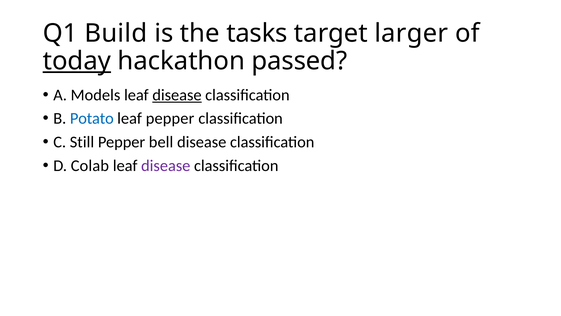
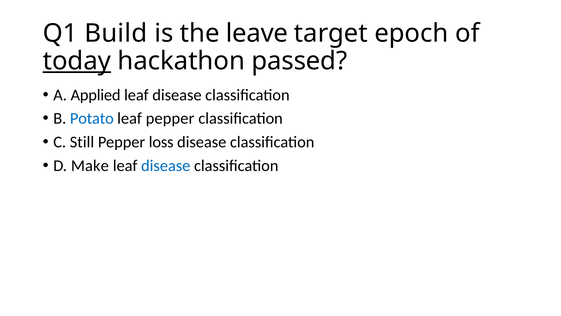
tasks: tasks -> leave (257, 33)
larger: larger -> epoch (411, 33)
Models: Models -> Applied (96, 95)
disease underline: present -> none (177, 95)
bell: bell -> loss (161, 142)
Colab: Colab -> Make (90, 165)
disease colour: purple -> blue (166, 165)
